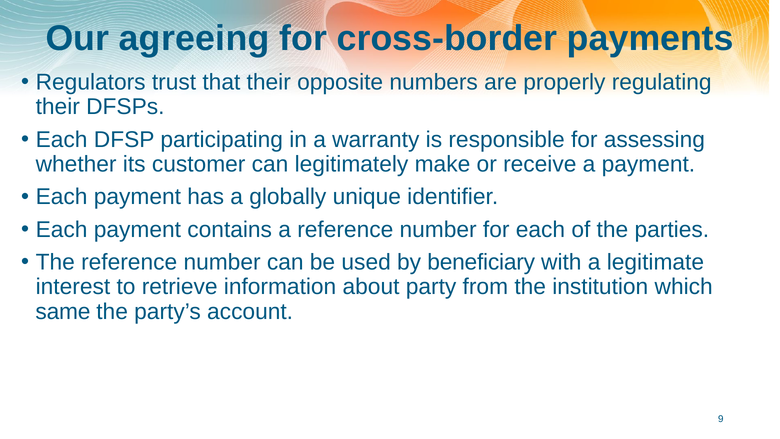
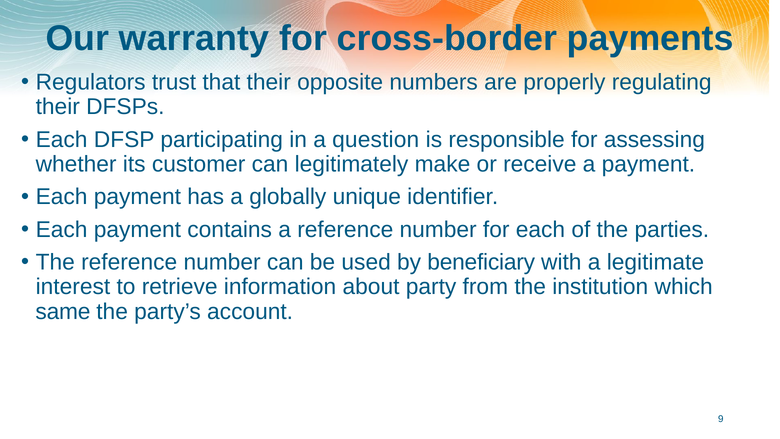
agreeing: agreeing -> warranty (194, 38)
warranty: warranty -> question (376, 139)
